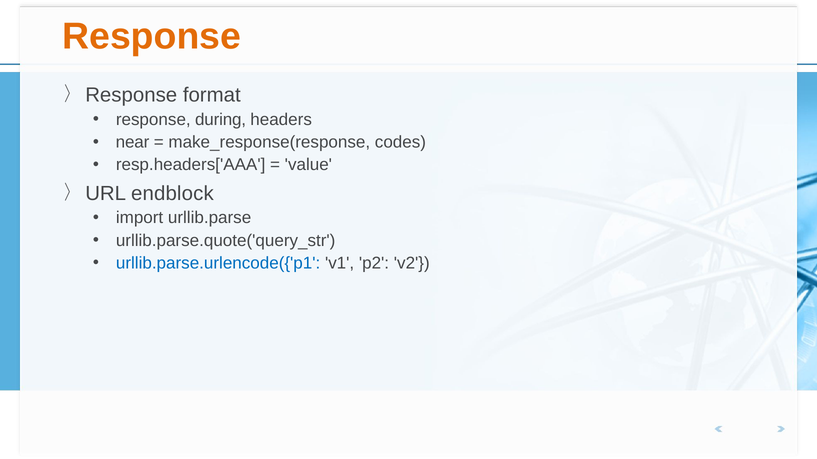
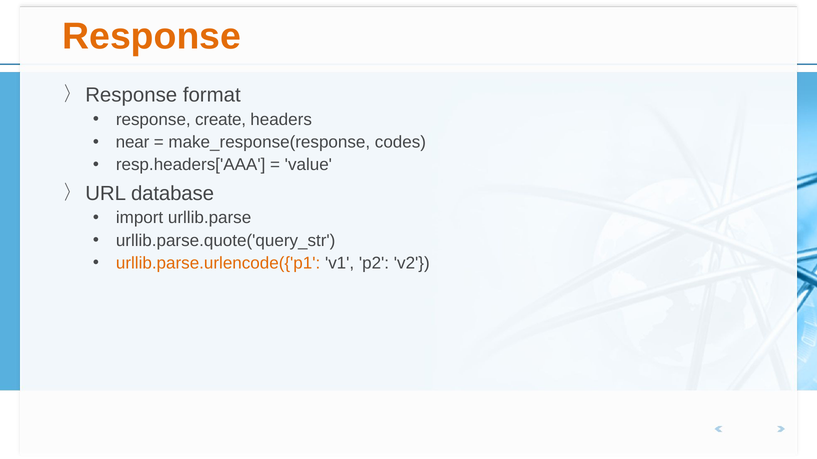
during: during -> create (221, 120)
endblock: endblock -> database (173, 194)
urllib.parse.urlencode({'p1 colour: blue -> orange (218, 263)
